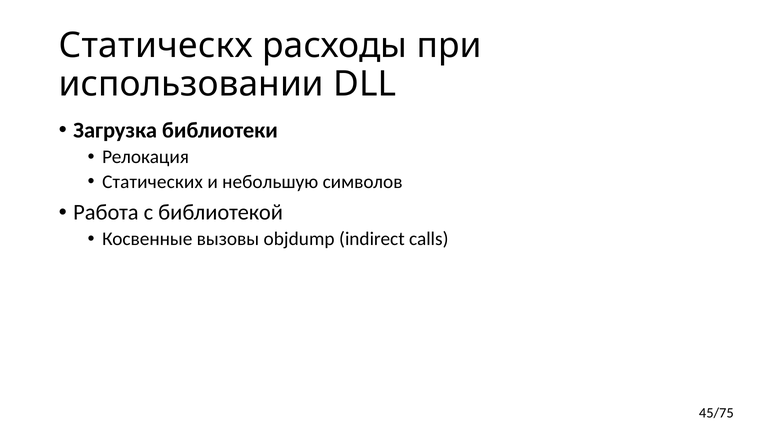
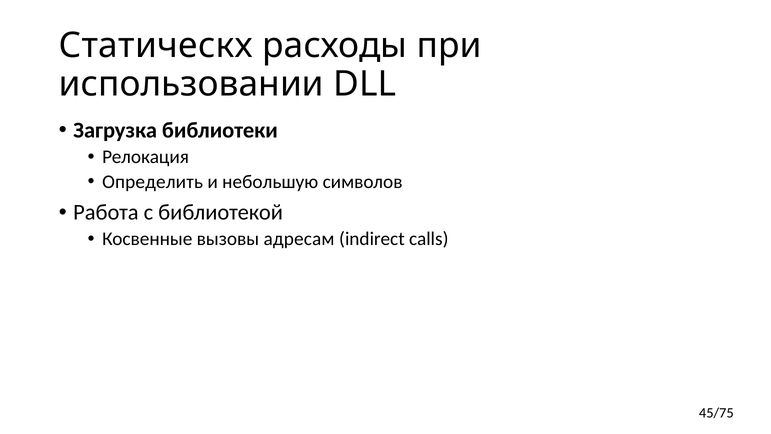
Статических: Статических -> Определить (153, 182)
objdump: objdump -> адресам (299, 239)
